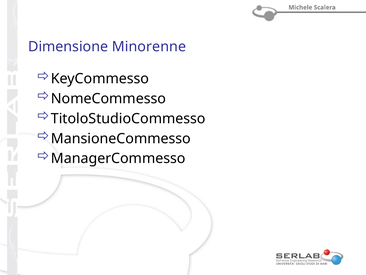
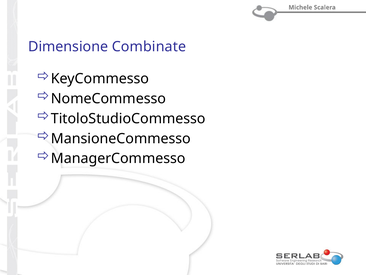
Minorenne: Minorenne -> Combinate (149, 47)
